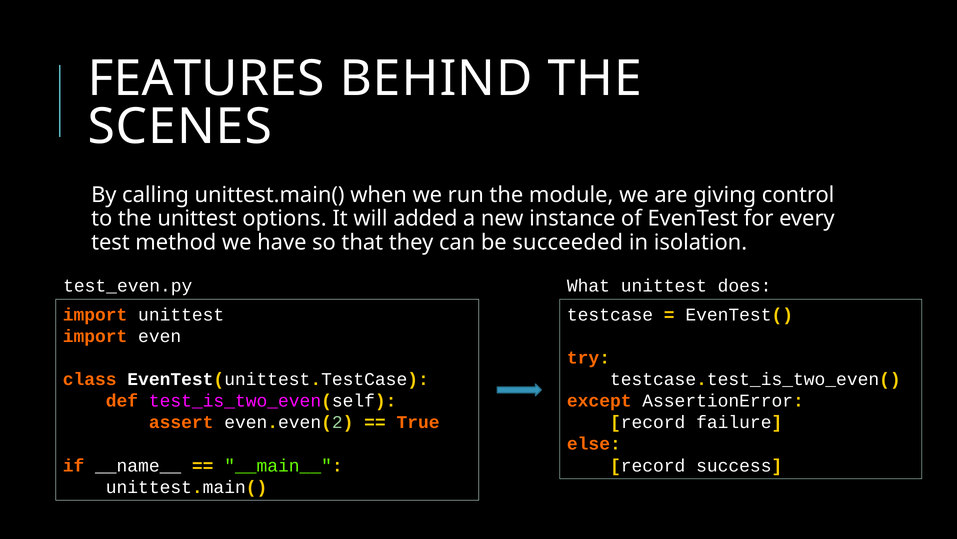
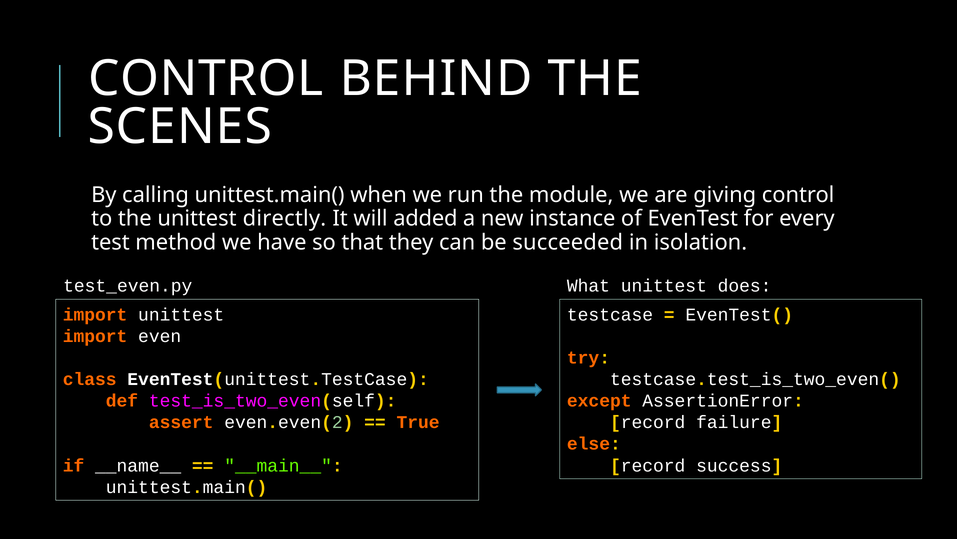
FEATURES: FEATURES -> CONTROL (206, 79)
options: options -> directly (284, 218)
